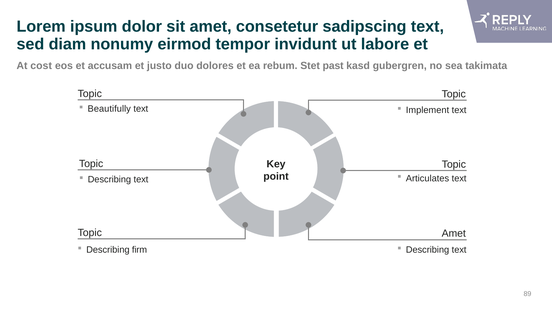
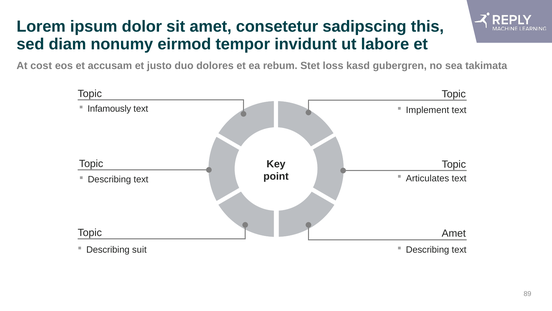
sadipscing text: text -> this (427, 27)
past: past -> loss (333, 66)
Beautifully: Beautifully -> Infamously (109, 109)
firm: firm -> suit (139, 250)
